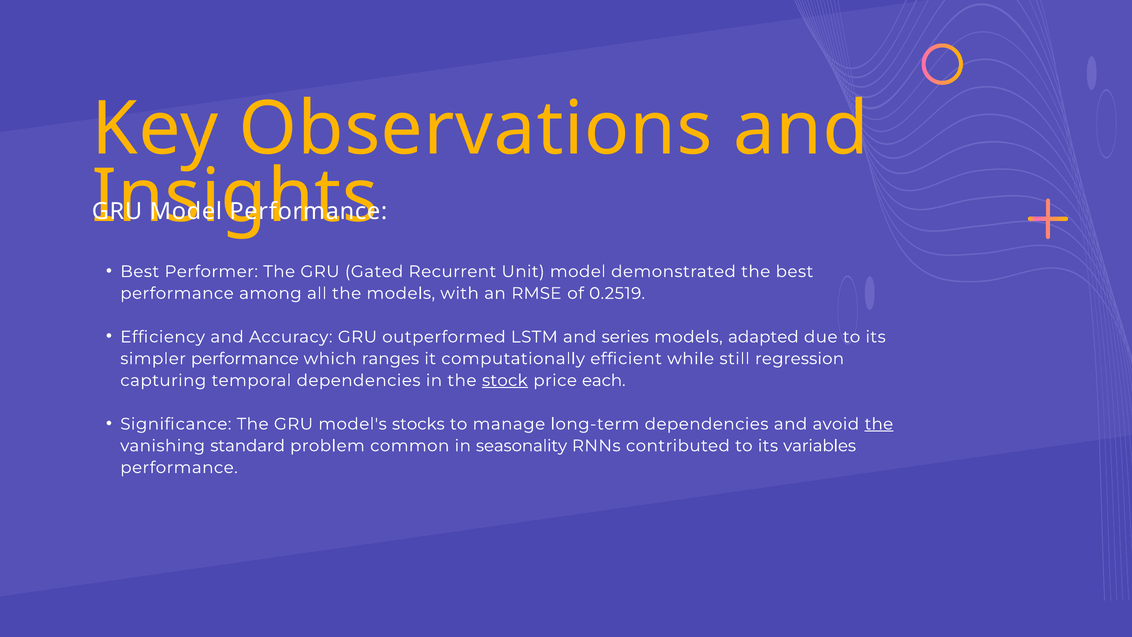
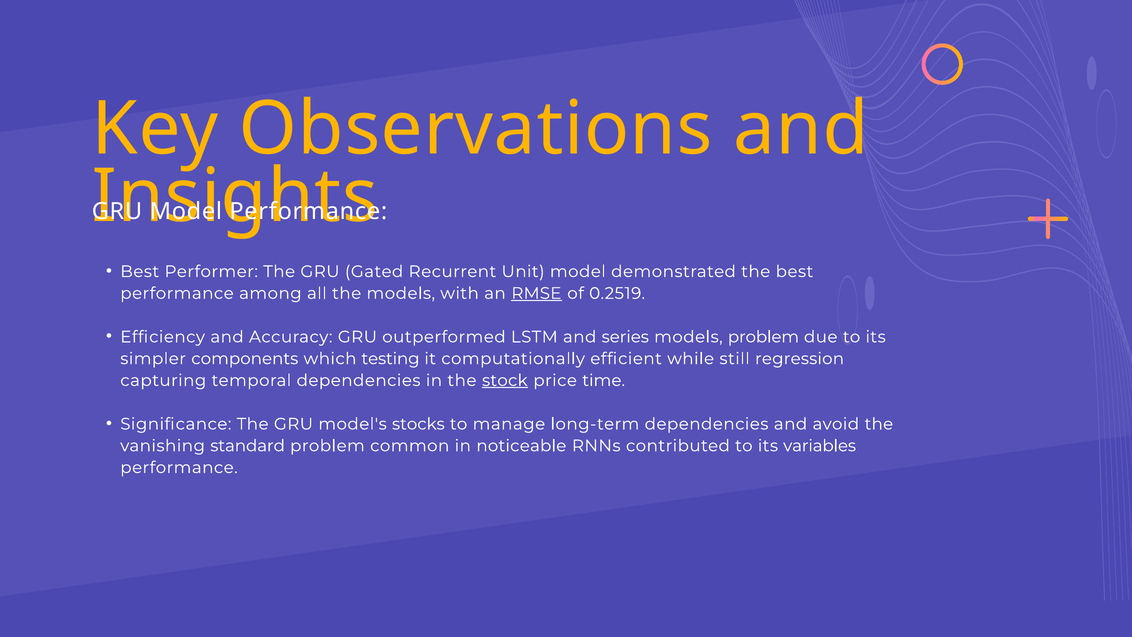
RMSE underline: none -> present (536, 293)
models adapted: adapted -> problem (763, 337)
simpler performance: performance -> components (245, 359)
ranges: ranges -> testing (390, 359)
each: each -> time (604, 380)
the underline: present -> none (879, 424)
seasonality: seasonality -> noticeable (521, 446)
